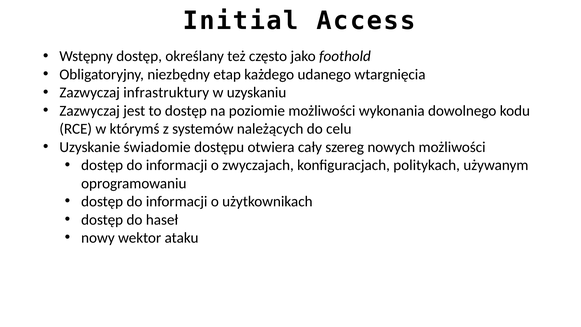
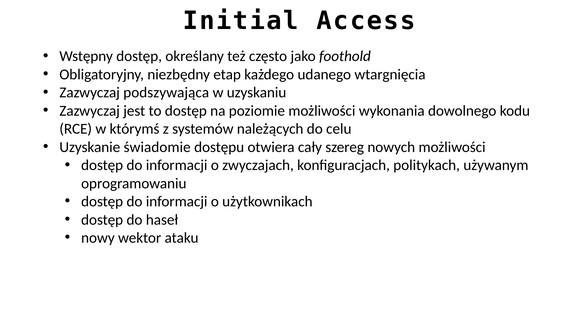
infrastruktury: infrastruktury -> podszywająca (166, 93)
